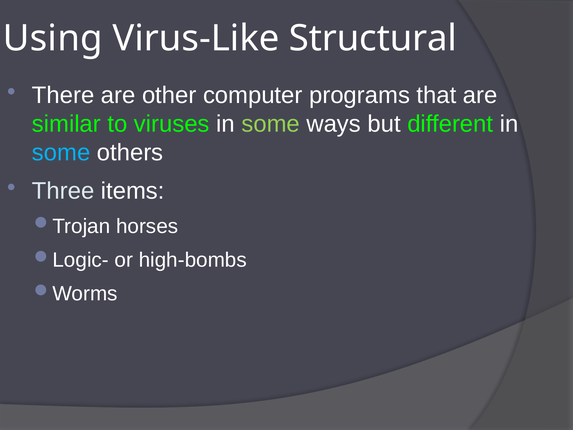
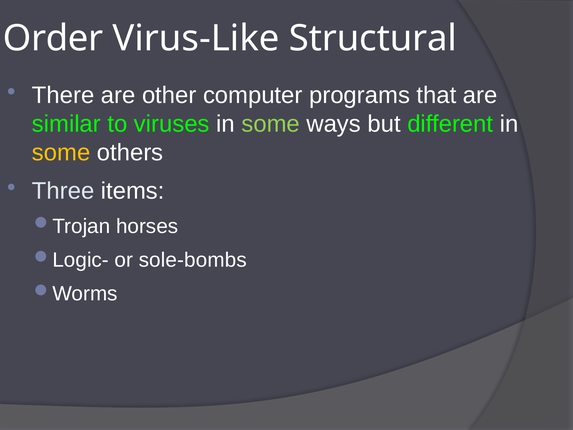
Using: Using -> Order (53, 38)
some colour: light blue -> yellow (61, 153)
high-bombs: high-bombs -> sole-bombs (193, 260)
